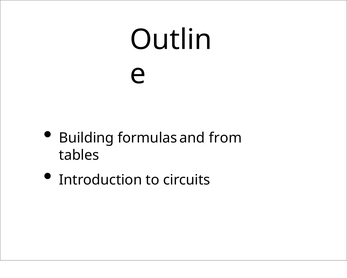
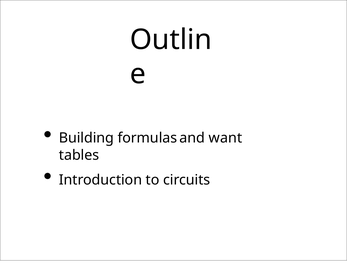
from: from -> want (225, 138)
